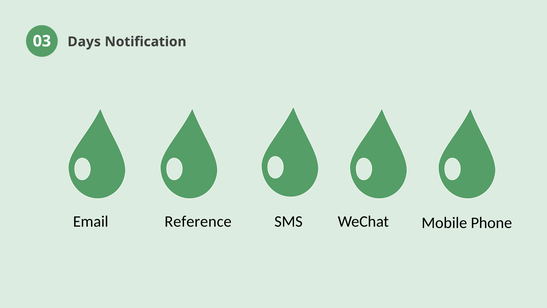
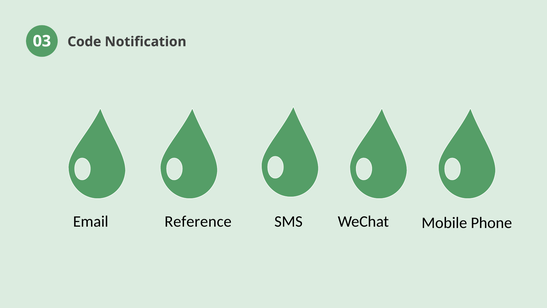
Days: Days -> Code (84, 42)
